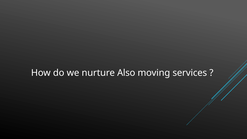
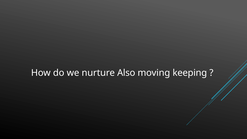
services: services -> keeping (190, 73)
